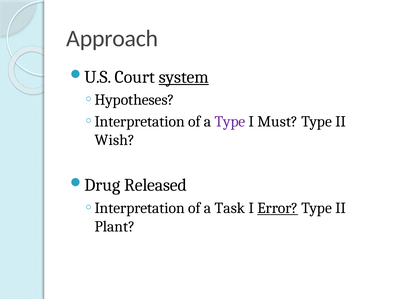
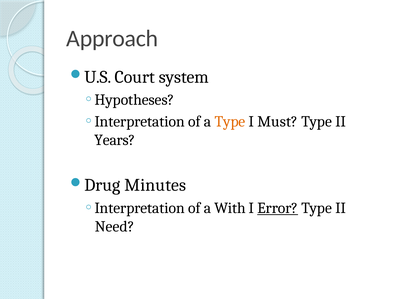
system underline: present -> none (184, 77)
Type colour: purple -> orange (230, 122)
Wish: Wish -> Years (115, 140)
Released: Released -> Minutes (155, 185)
Task: Task -> With (230, 208)
Plant: Plant -> Need (115, 227)
